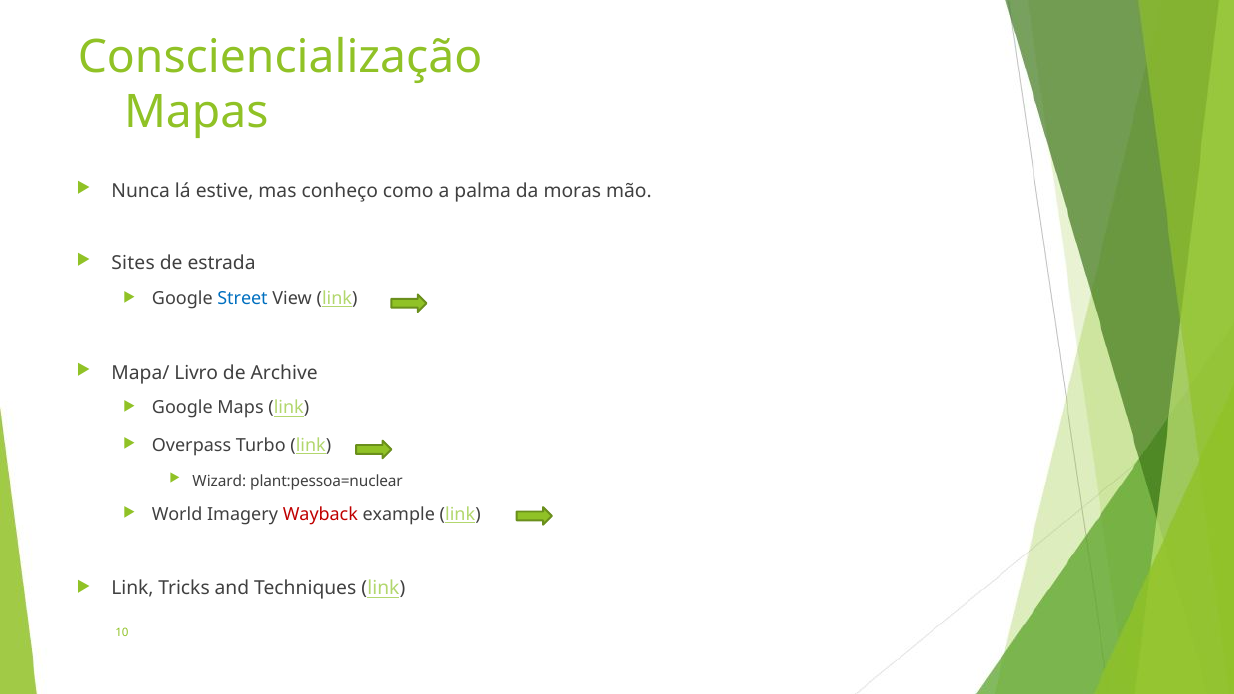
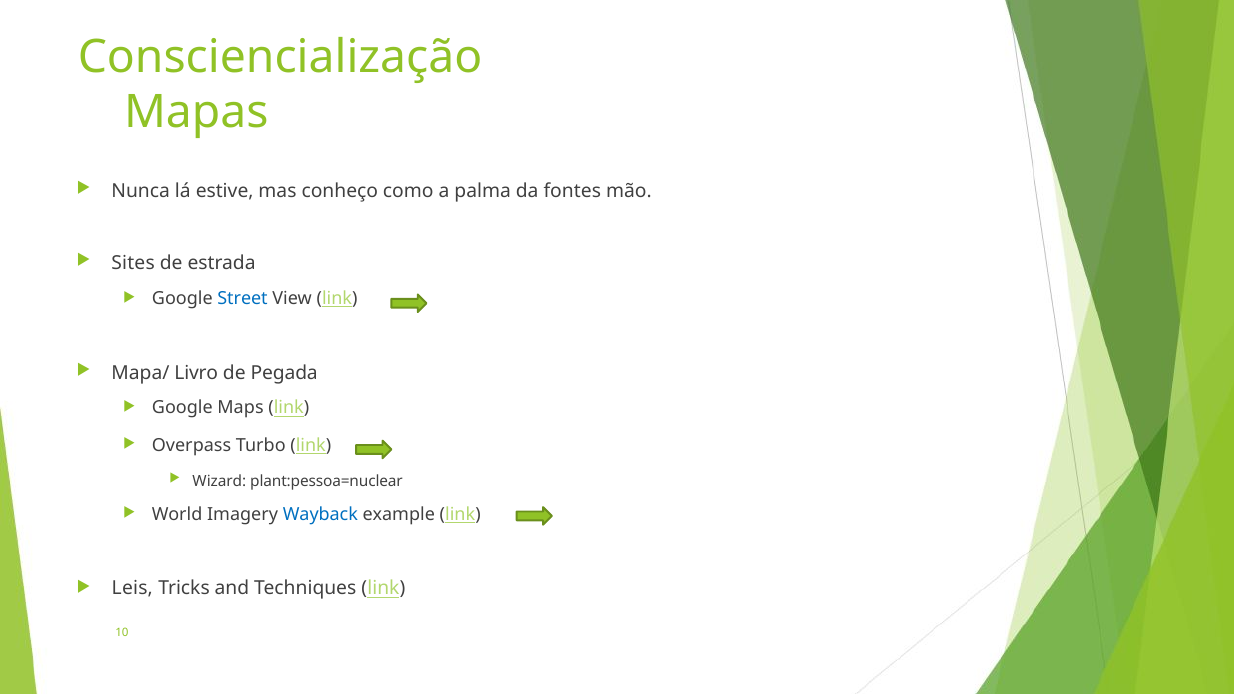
moras: moras -> fontes (572, 191)
Archive: Archive -> Pegada (284, 373)
Wayback colour: red -> blue (320, 514)
Link: Link -> Leis (132, 588)
